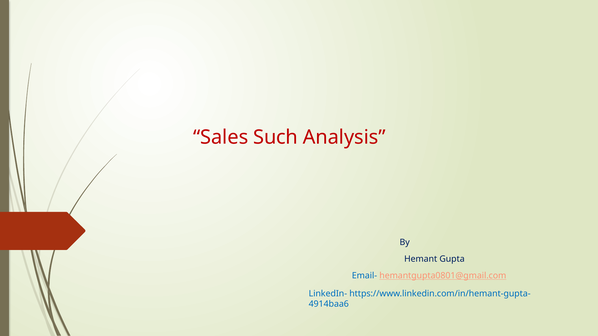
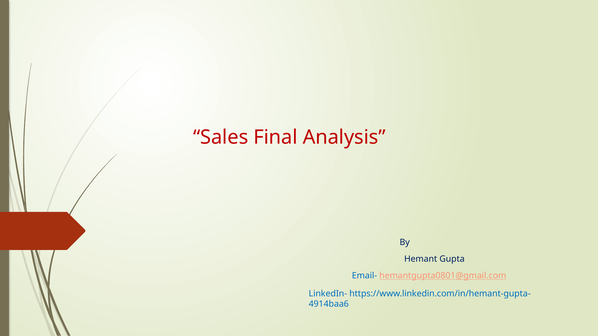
Such: Such -> Final (275, 137)
